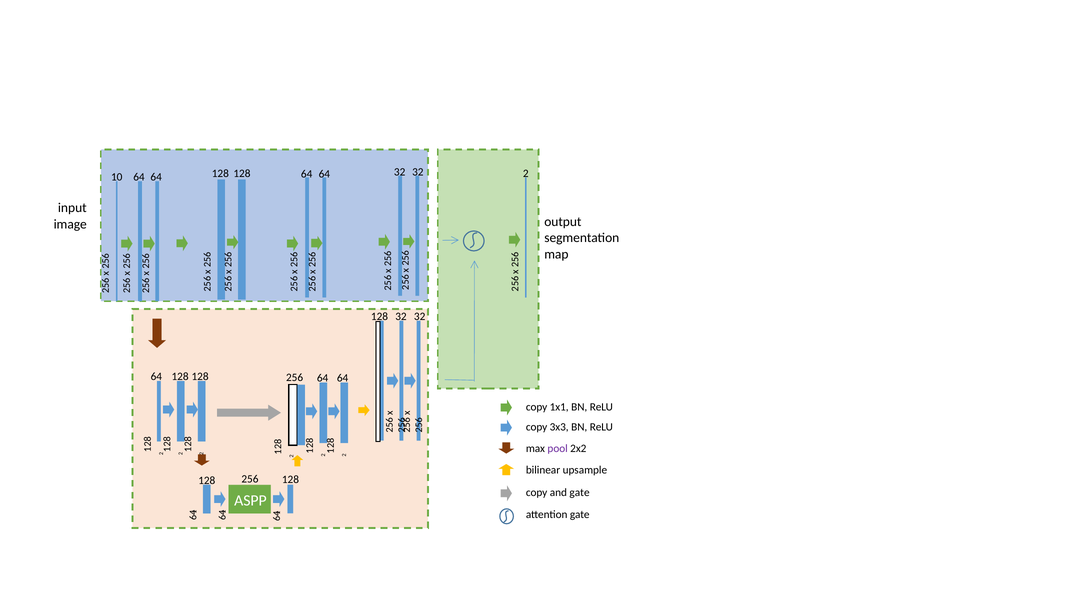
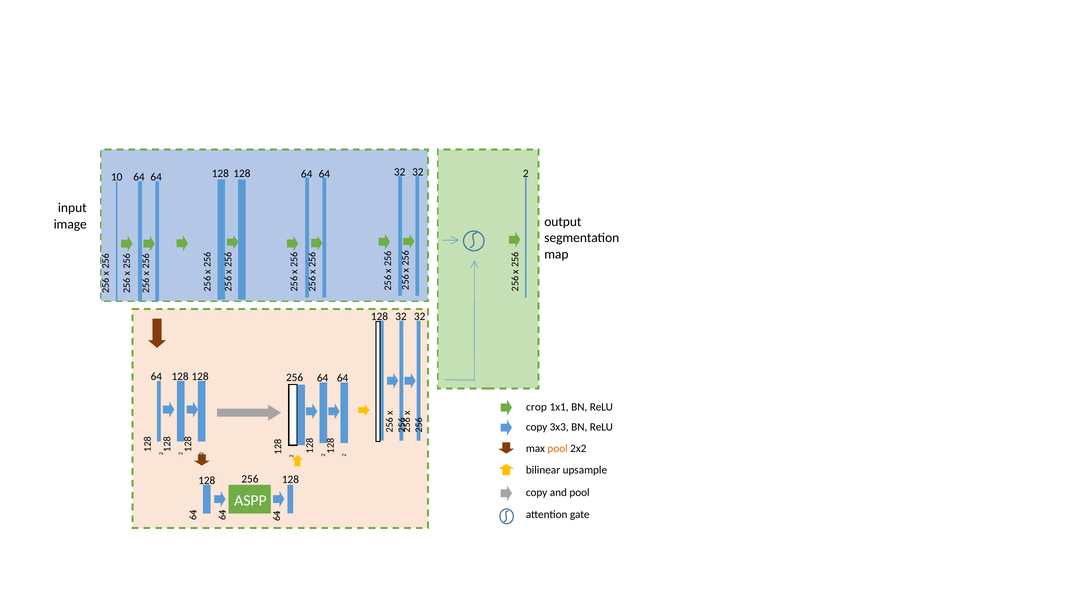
copy: copy -> crop (536, 407)
pool colour: purple -> orange (558, 449)
and gate: gate -> pool (580, 493)
